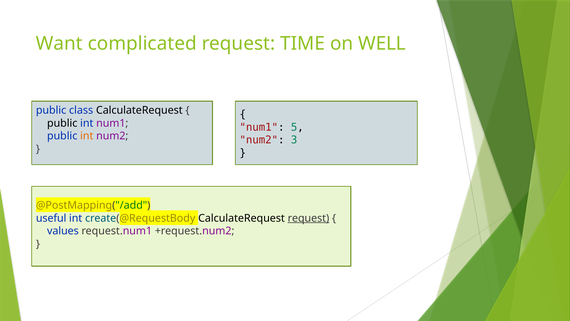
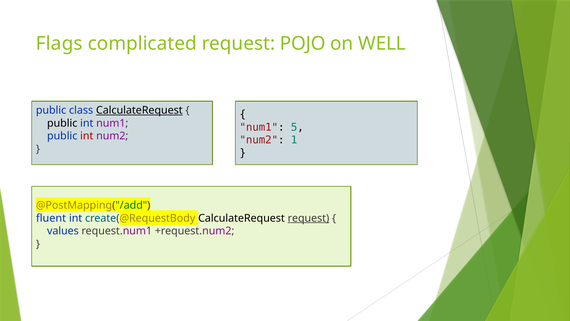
Want: Want -> Flags (59, 43)
TIME: TIME -> POJO (303, 43)
CalculateRequest underline: none -> present (139, 110)
int colour: orange -> red (87, 136)
3: 3 -> 1 (294, 140)
useful: useful -> fluent (51, 218)
